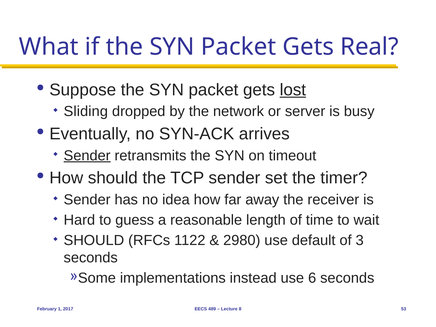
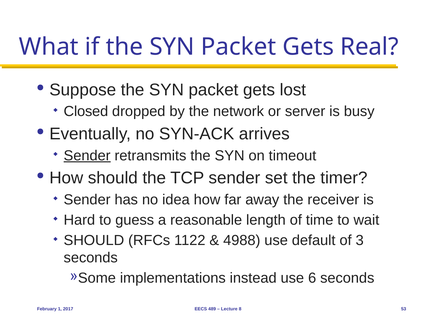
lost underline: present -> none (293, 90)
Sliding: Sliding -> Closed (86, 111)
2980: 2980 -> 4988 (242, 240)
